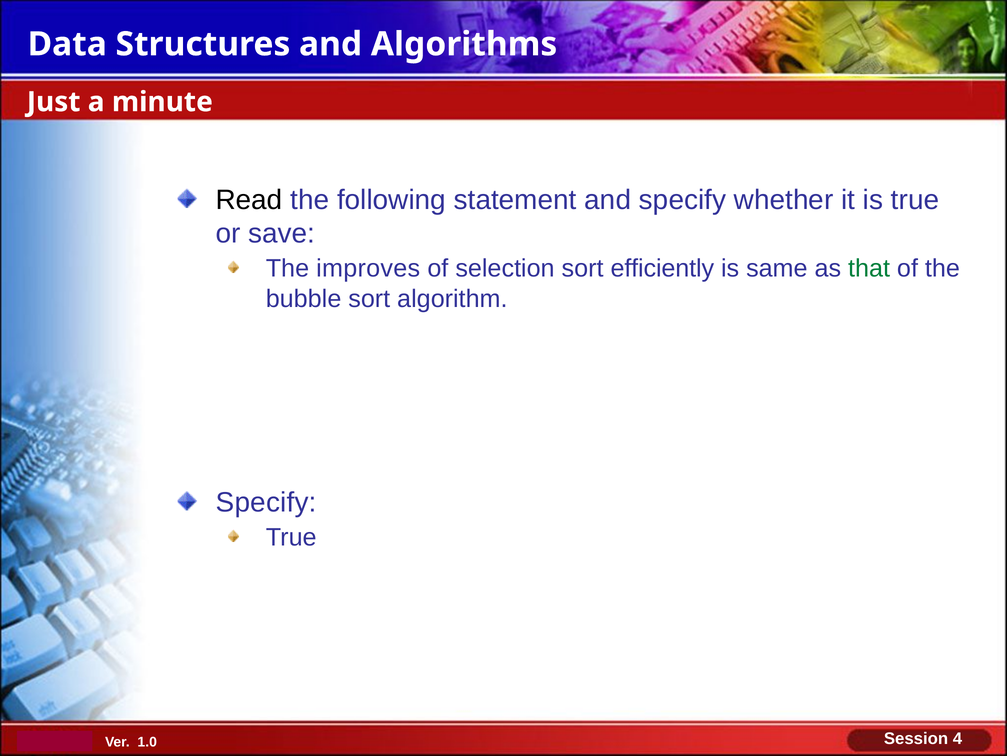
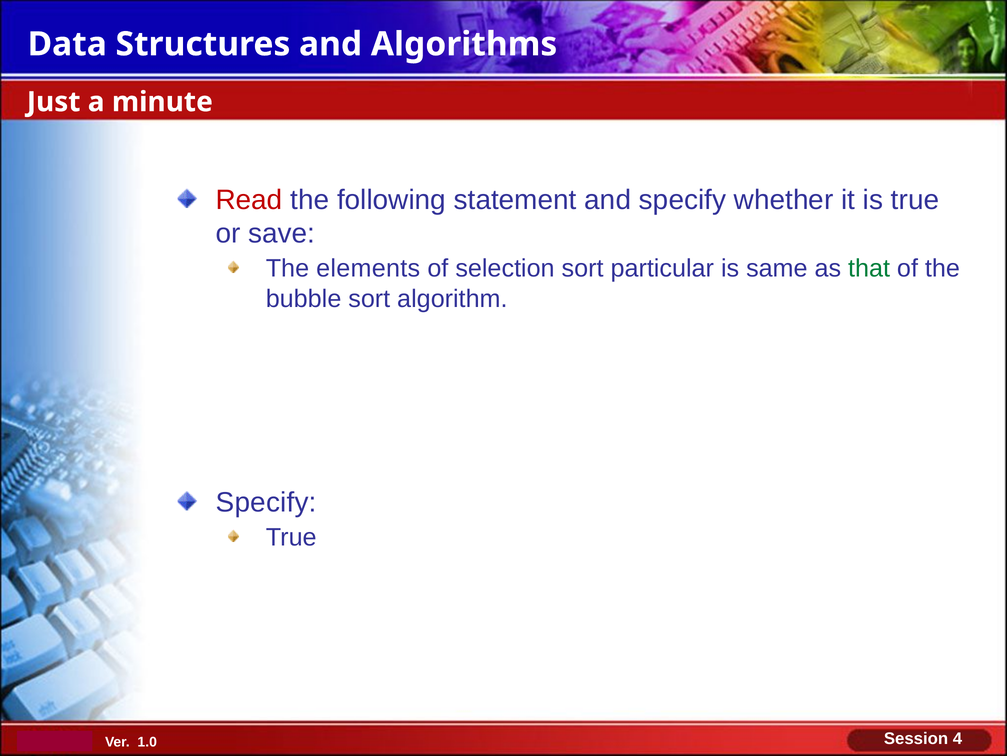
Read colour: black -> red (249, 200)
improves: improves -> elements (368, 268)
efficiently: efficiently -> particular (662, 268)
